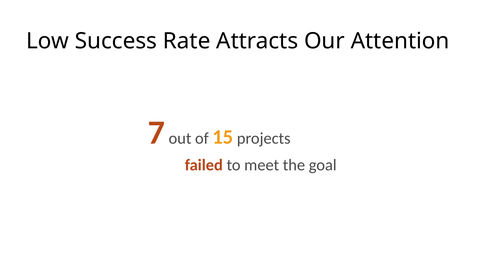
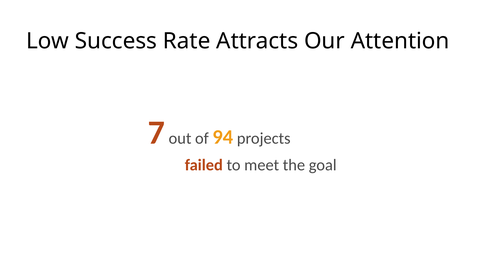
15: 15 -> 94 (223, 137)
